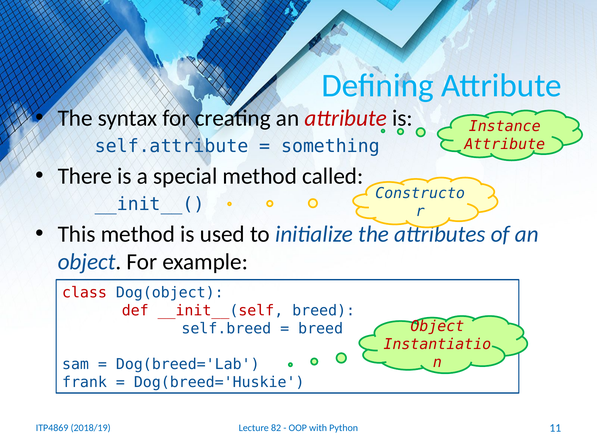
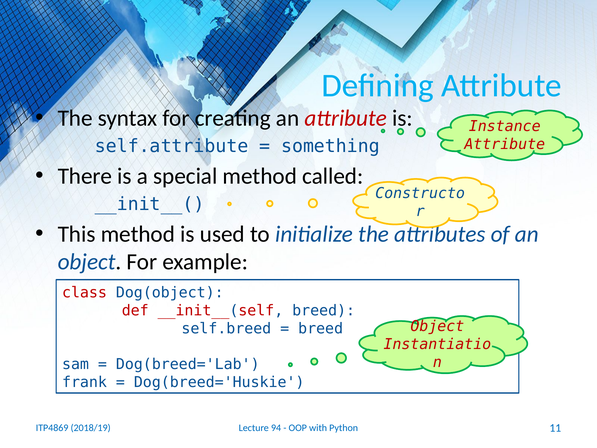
82: 82 -> 94 (276, 427)
